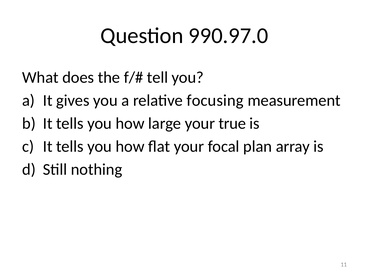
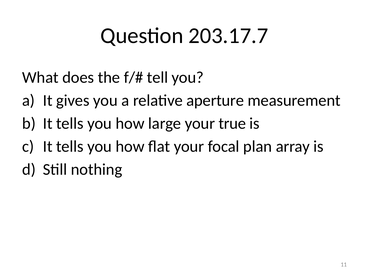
990.97.0: 990.97.0 -> 203.17.7 (228, 36)
focusing: focusing -> aperture (215, 100)
